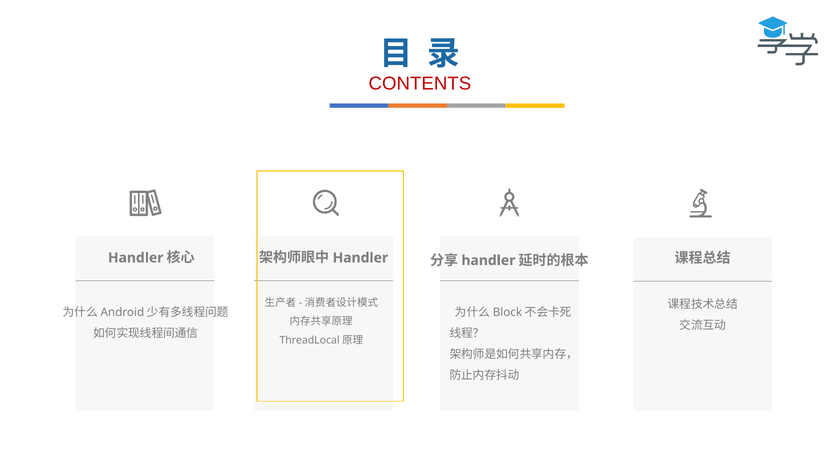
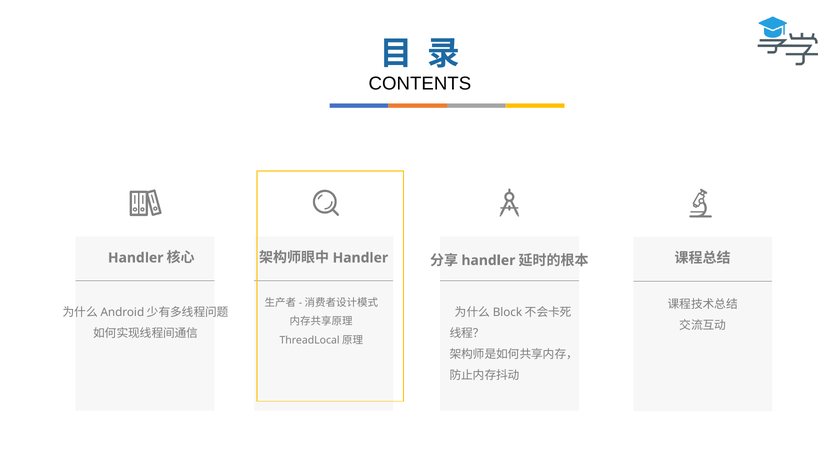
CONTENTS colour: red -> black (420, 84)
